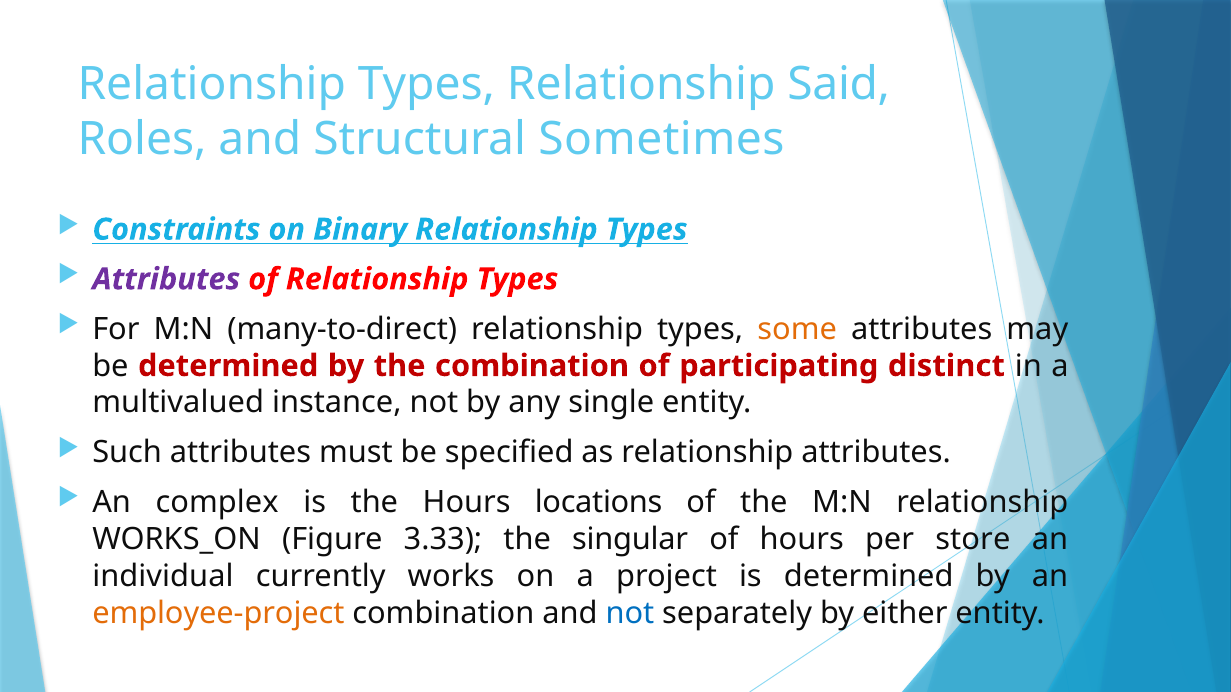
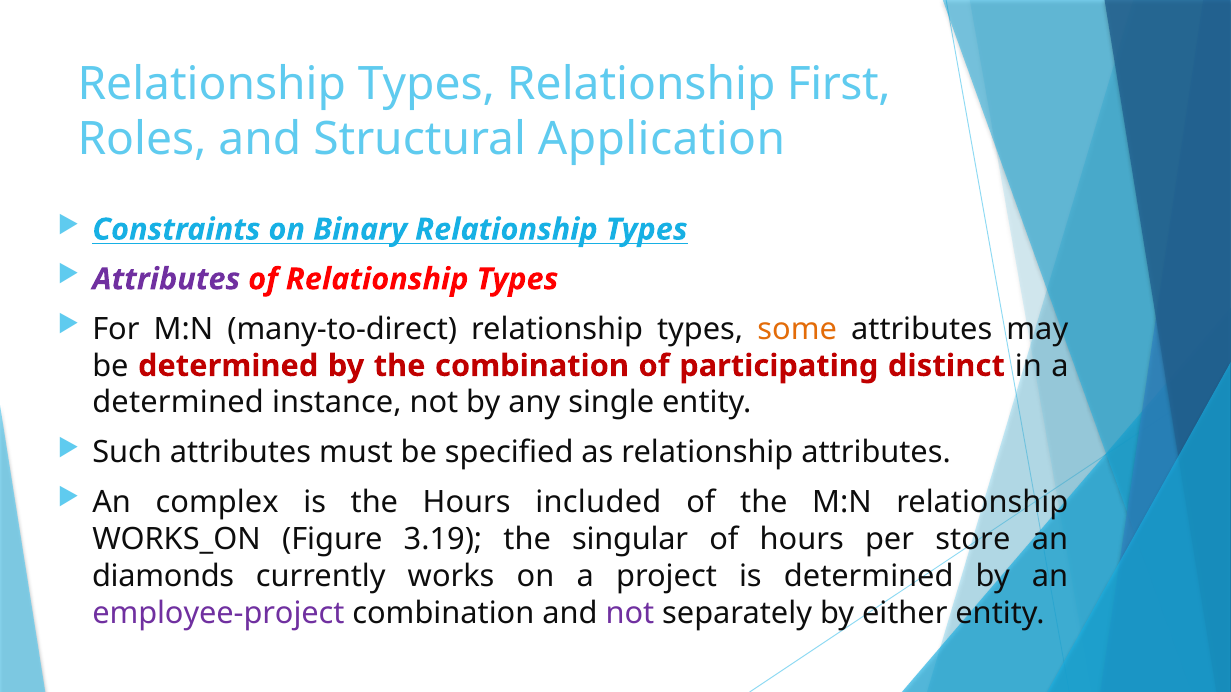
Said: Said -> First (839, 84)
Sometimes: Sometimes -> Application (661, 140)
multivalued: multivalued -> determined (178, 403)
locations: locations -> included (598, 503)
3.33: 3.33 -> 3.19 (443, 539)
individual: individual -> diamonds (163, 576)
employee-project colour: orange -> purple (218, 613)
not colour: blue -> purple (630, 613)
